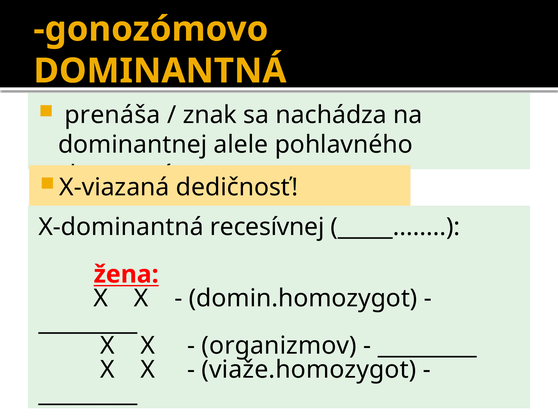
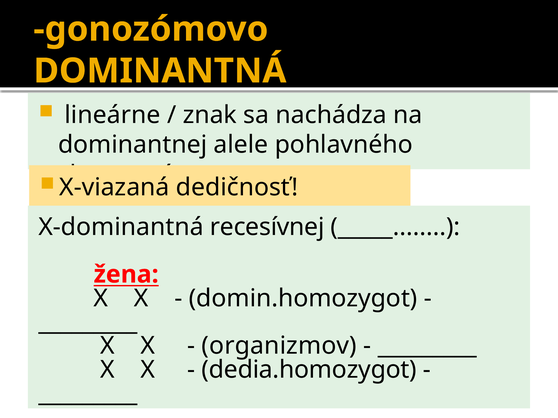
prenáša: prenáša -> lineárne (112, 115)
viaže.homozygot: viaže.homozygot -> dedia.homozygot (309, 370)
